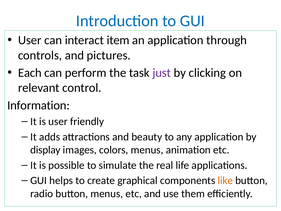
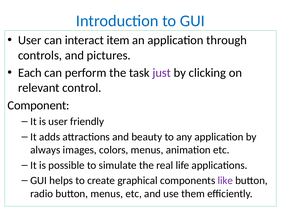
Information: Information -> Component (38, 105)
display: display -> always (45, 150)
like colour: orange -> purple (225, 180)
